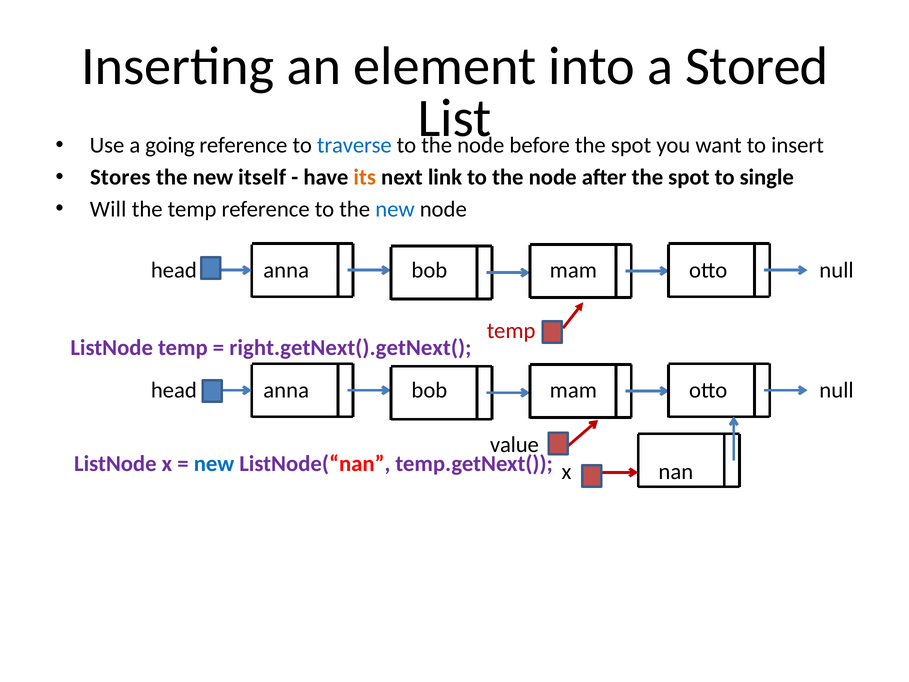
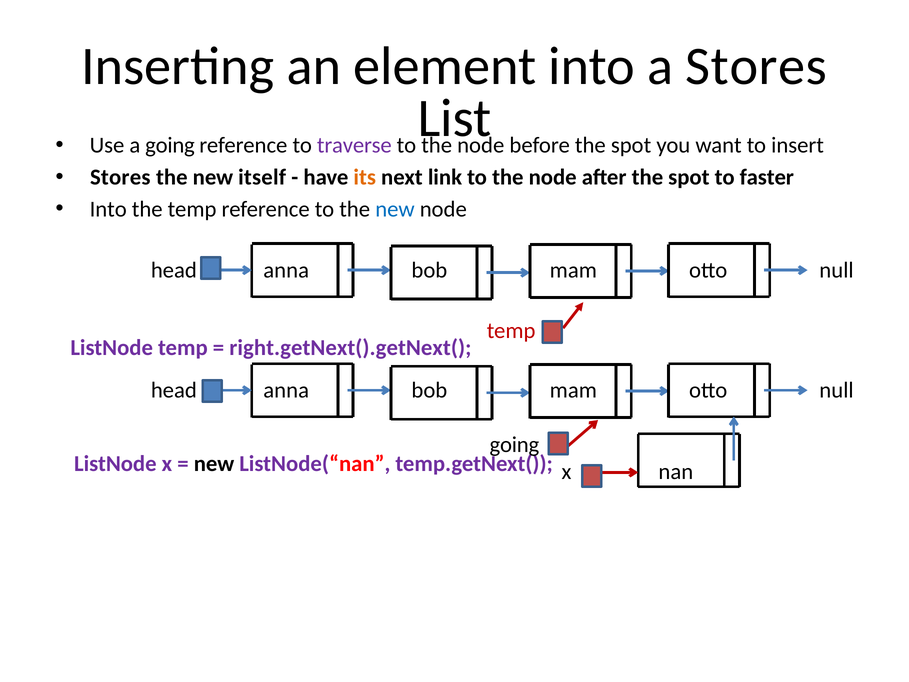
a Stored: Stored -> Stores (756, 66)
traverse colour: blue -> purple (354, 145)
single: single -> faster (767, 177)
Will: Will -> Into (108, 209)
value: value -> going (514, 445)
new colour: blue -> black (214, 463)
